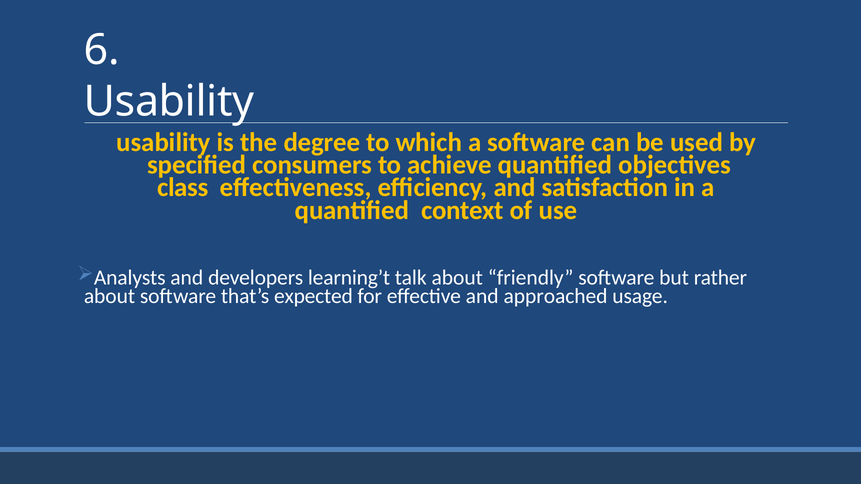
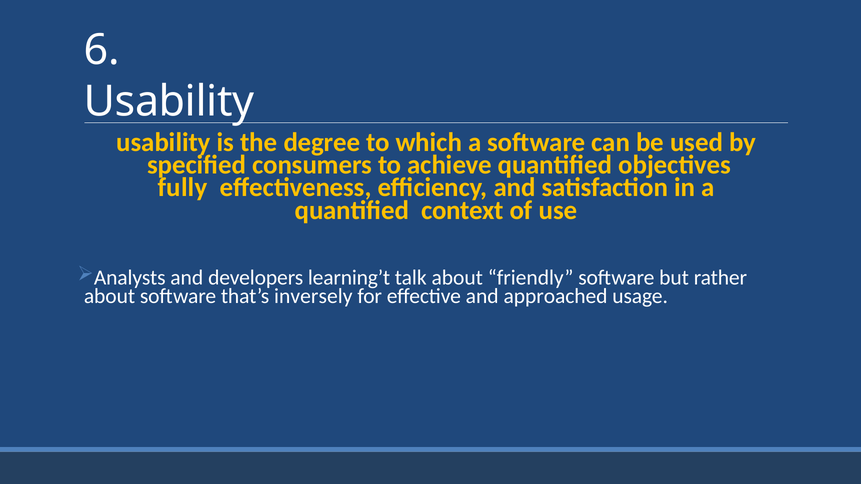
class: class -> fully (183, 188)
expected: expected -> inversely (313, 296)
